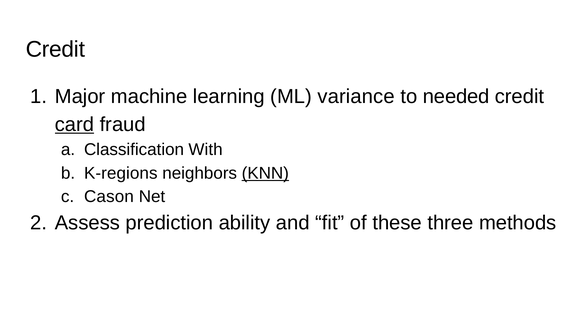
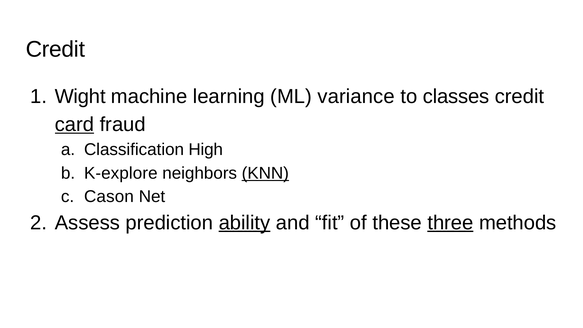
Major: Major -> Wight (80, 96)
needed: needed -> classes (456, 96)
With: With -> High (206, 150)
K-regions: K-regions -> K-explore (121, 173)
ability underline: none -> present (245, 223)
three underline: none -> present (450, 223)
